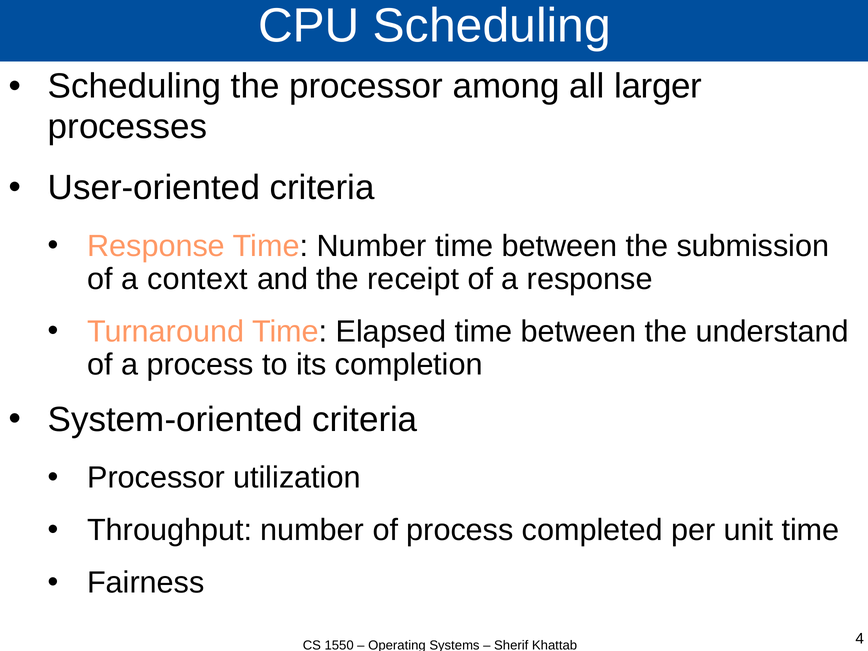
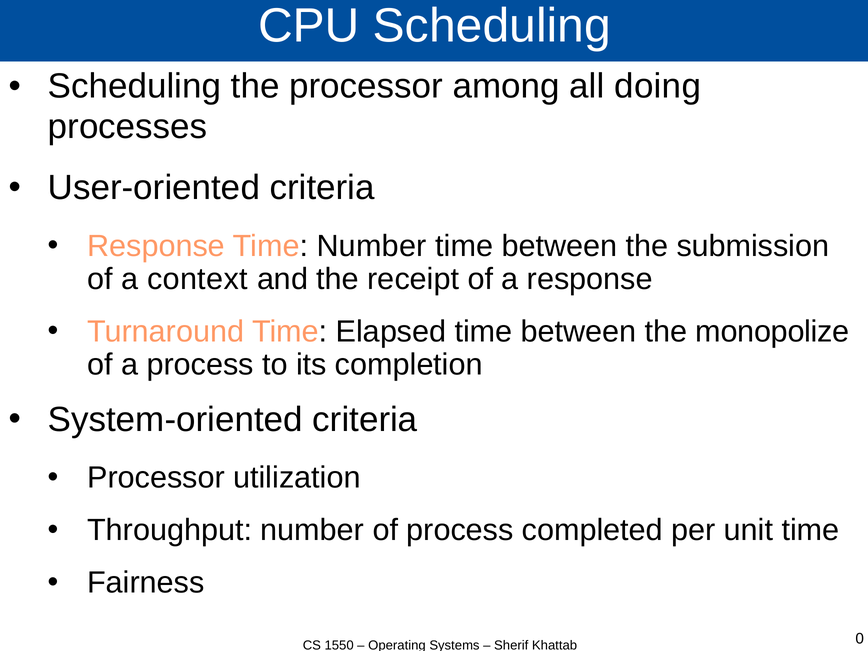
larger: larger -> doing (658, 86)
understand: understand -> monopolize (772, 331)
4: 4 -> 0 (860, 638)
